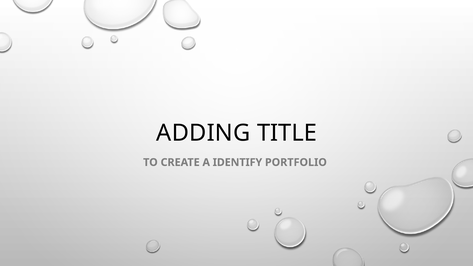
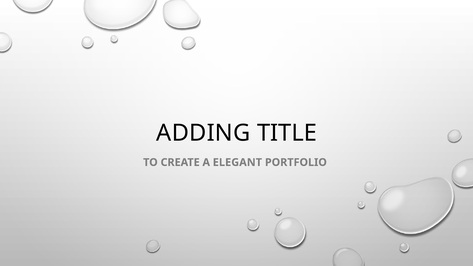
IDENTIFY: IDENTIFY -> ELEGANT (237, 162)
